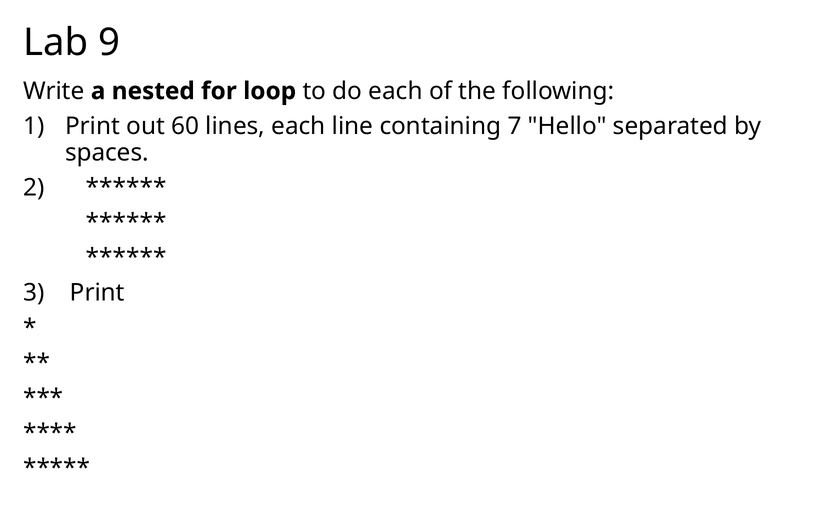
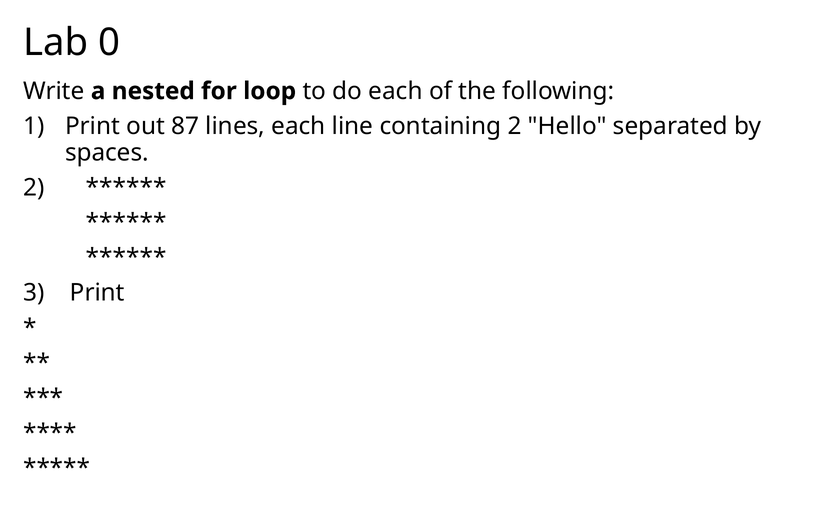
9: 9 -> 0 (109, 42)
60: 60 -> 87 (185, 126)
containing 7: 7 -> 2 (515, 126)
